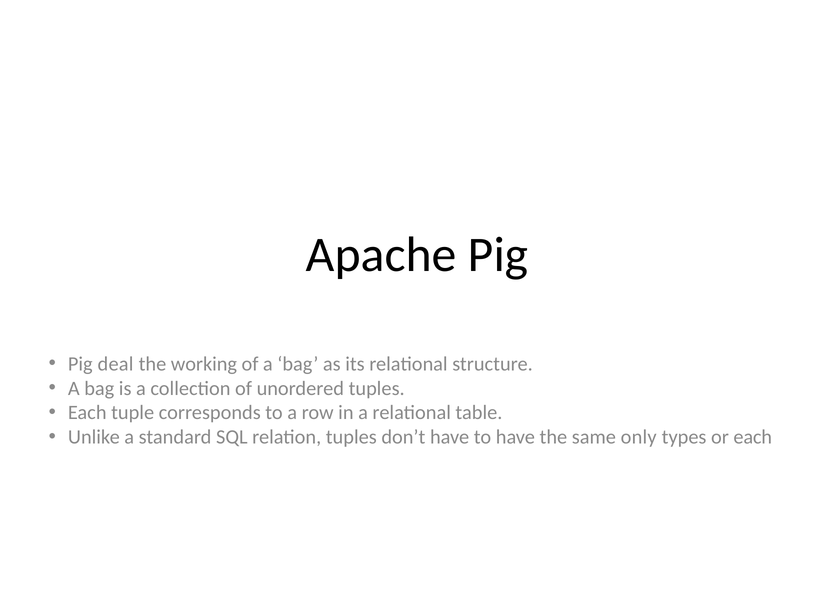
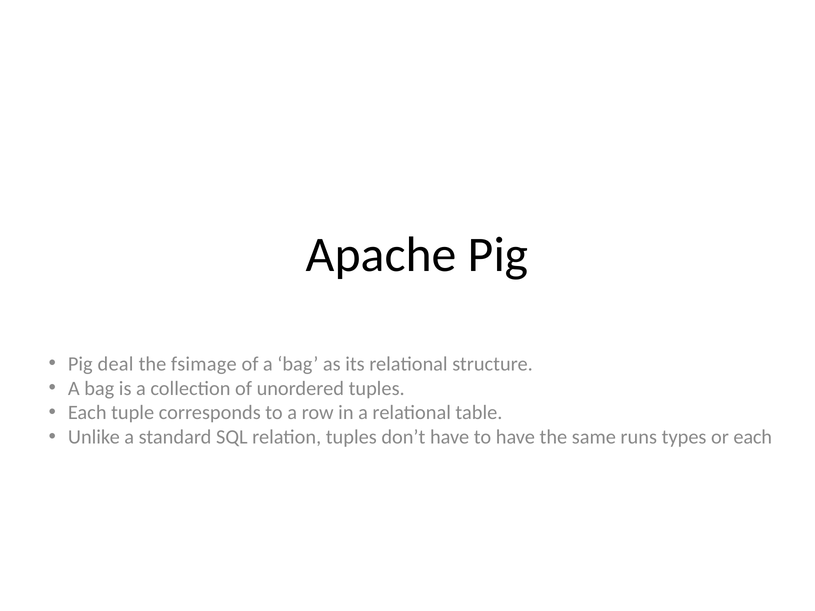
working: working -> fsimage (204, 364)
only: only -> runs (639, 437)
